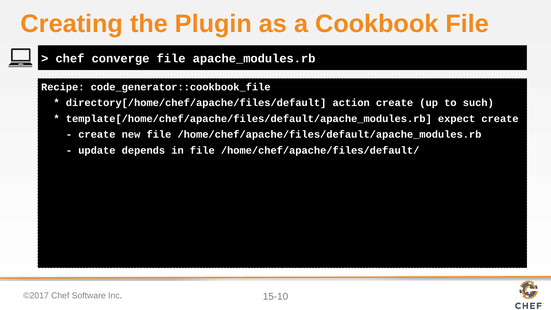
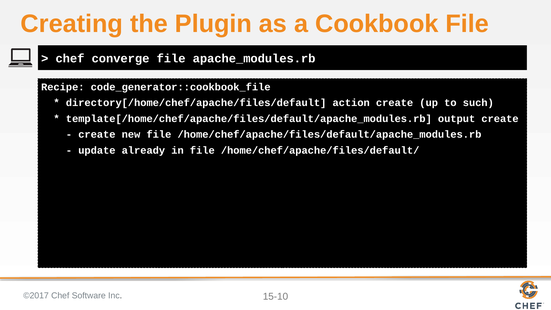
expect: expect -> output (457, 119)
depends: depends -> already (143, 150)
